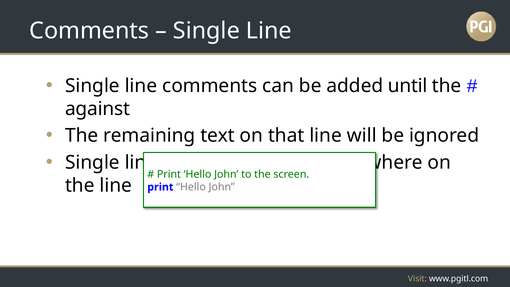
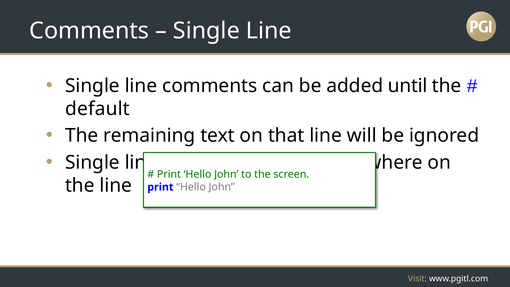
against: against -> default (97, 109)
